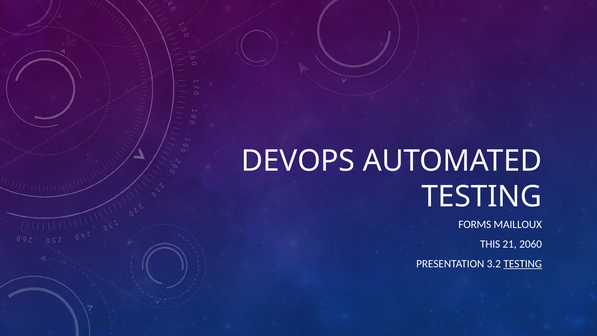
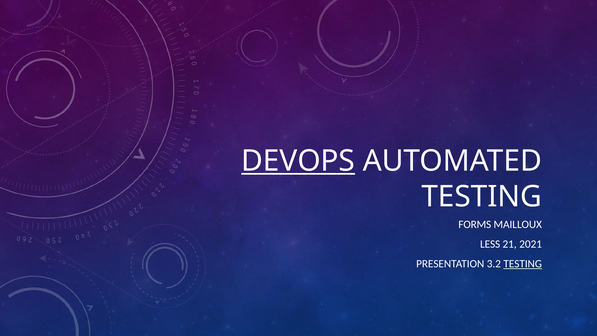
DEVOPS underline: none -> present (298, 161)
THIS: THIS -> LESS (490, 244)
2060: 2060 -> 2021 (531, 244)
